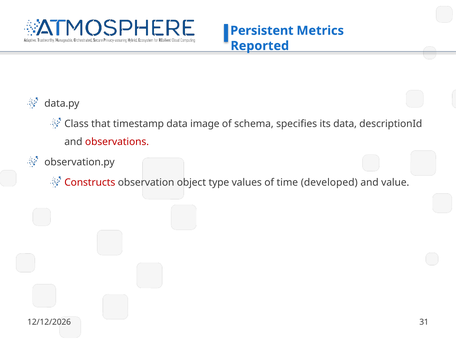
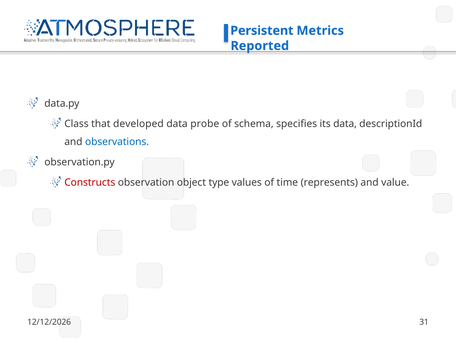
timestamp: timestamp -> developed (138, 124)
image: image -> probe (205, 124)
observations colour: red -> blue (117, 142)
developed: developed -> represents (329, 182)
